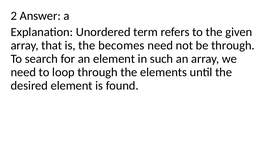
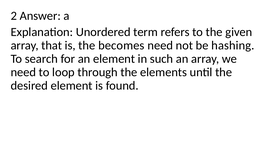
be through: through -> hashing (233, 46)
